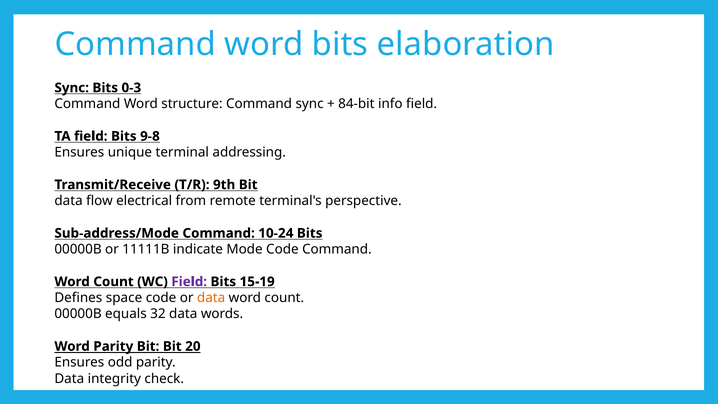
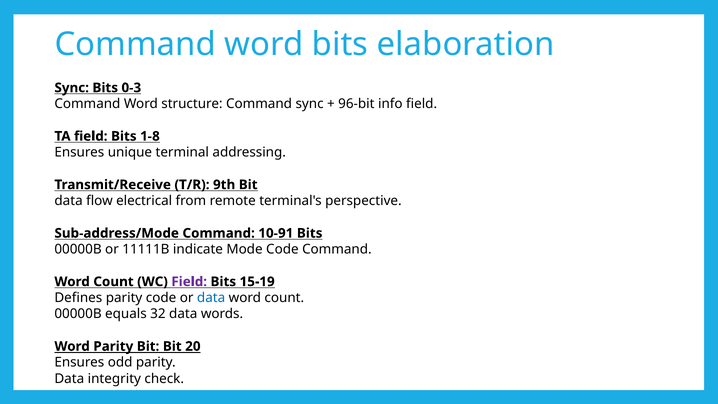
84-bit: 84-bit -> 96-bit (356, 104)
9-8: 9-8 -> 1-8 (150, 136)
10-24: 10-24 -> 10-91 (276, 233)
Defines space: space -> parity (124, 298)
data colour: orange -> blue (211, 298)
